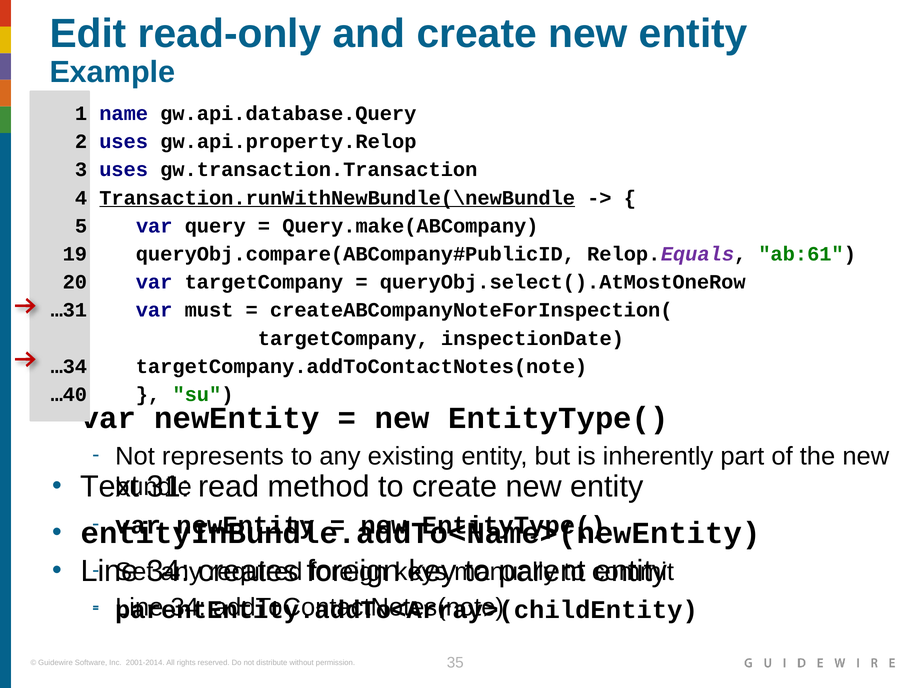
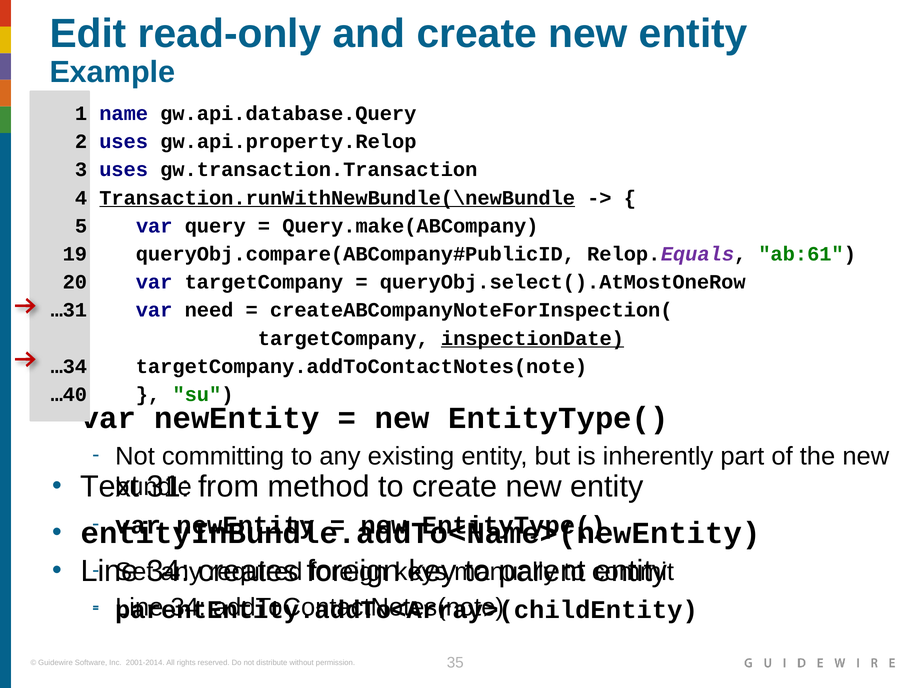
must: must -> need (209, 310)
inspectionDate underline: none -> present (532, 339)
represents: represents -> committing (223, 457)
read: read -> from (229, 487)
